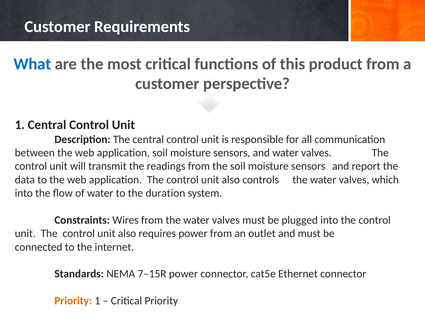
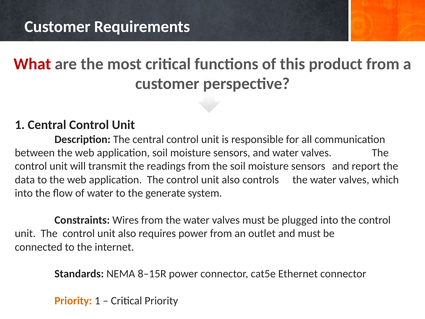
What colour: blue -> red (32, 64)
duration: duration -> generate (166, 193)
7–15R: 7–15R -> 8–15R (152, 274)
